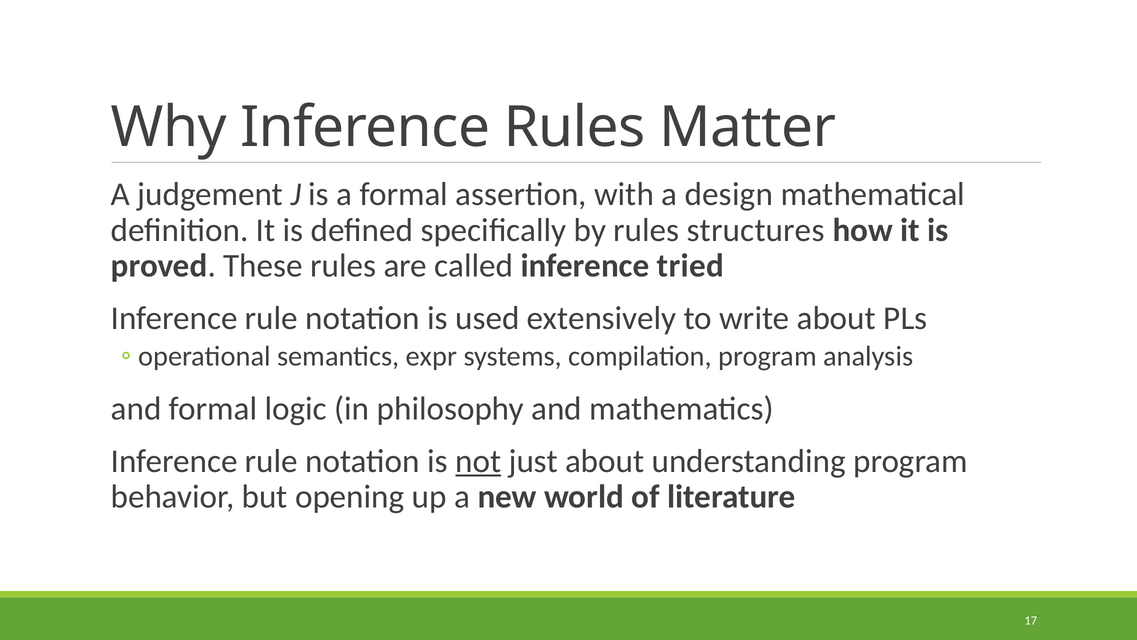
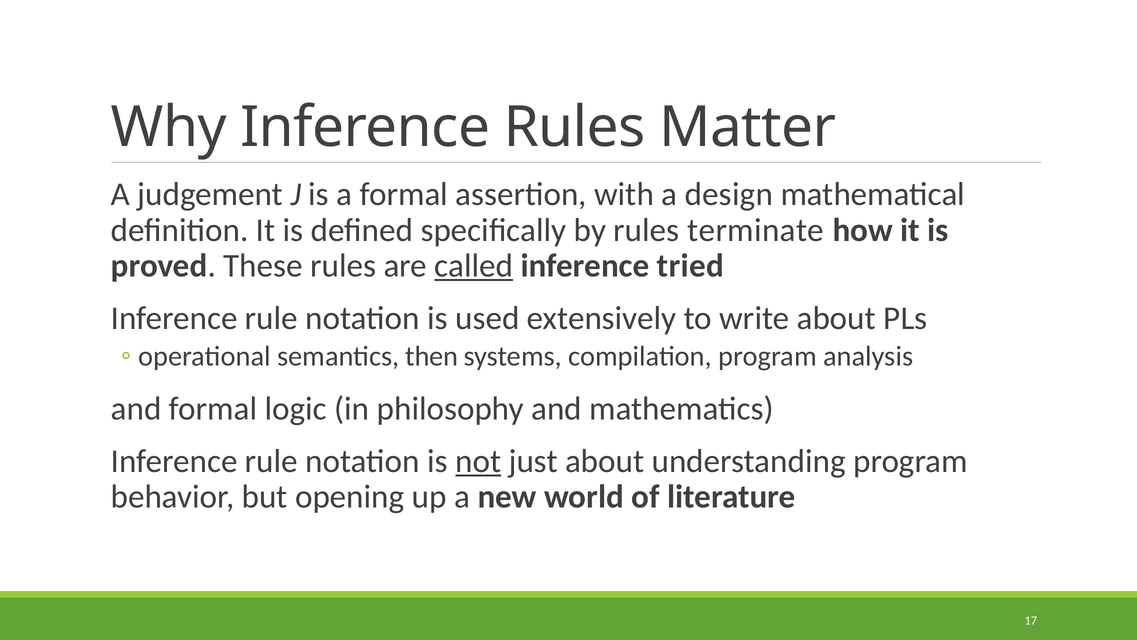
structures: structures -> terminate (756, 230)
called underline: none -> present (474, 266)
expr: expr -> then (432, 356)
